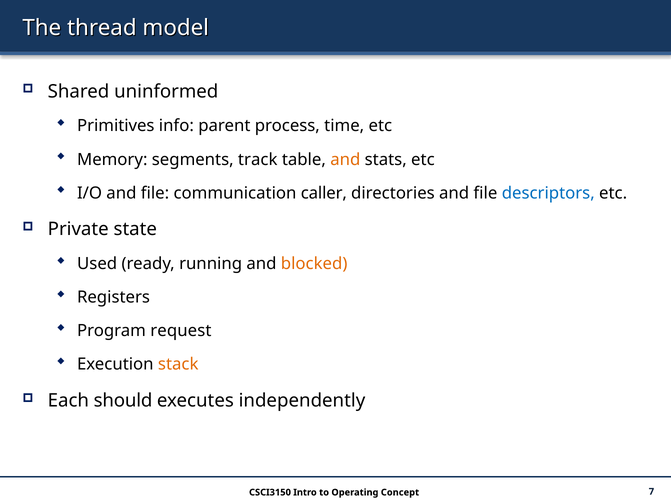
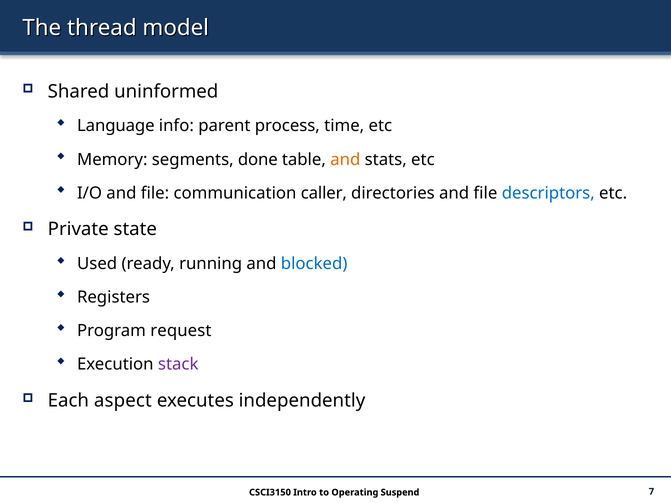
Primitives: Primitives -> Language (116, 126)
track: track -> done (258, 160)
blocked colour: orange -> blue (314, 264)
stack colour: orange -> purple (178, 365)
should: should -> aspect (123, 401)
Concept: Concept -> Suspend (400, 493)
